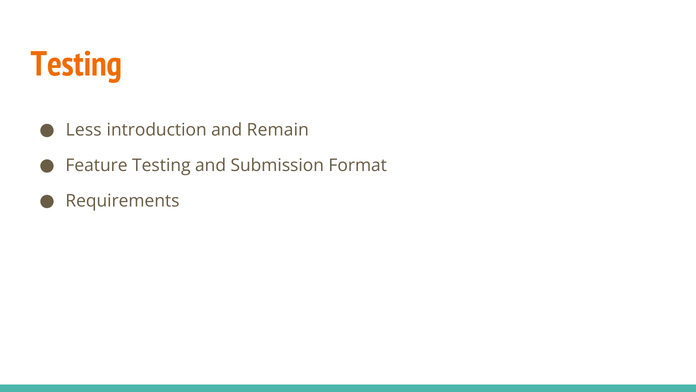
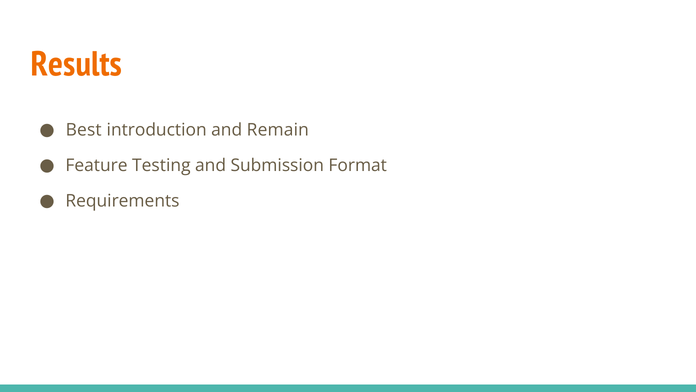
Testing: Testing -> Results (76, 64)
Less: Less -> Best (84, 130)
